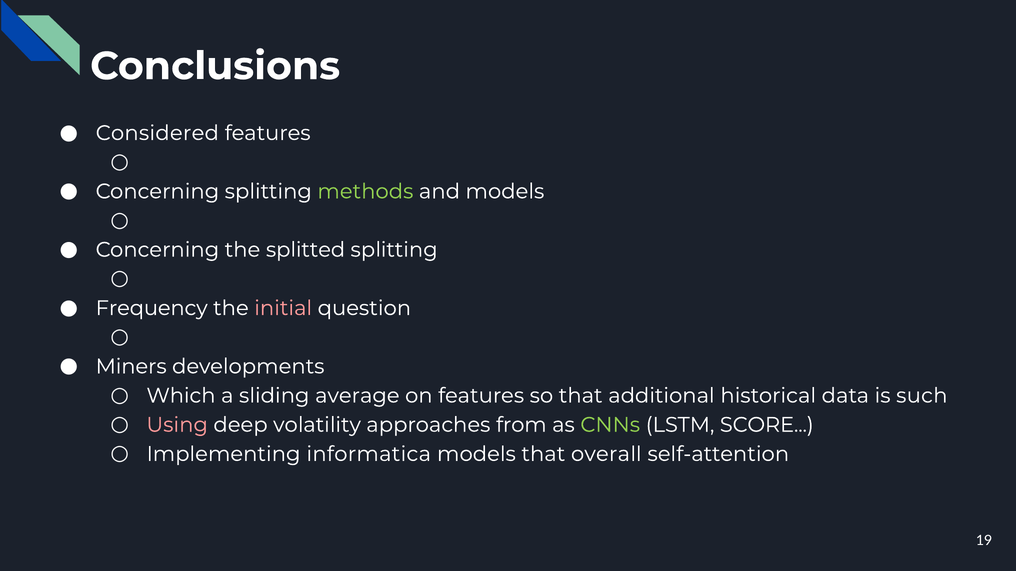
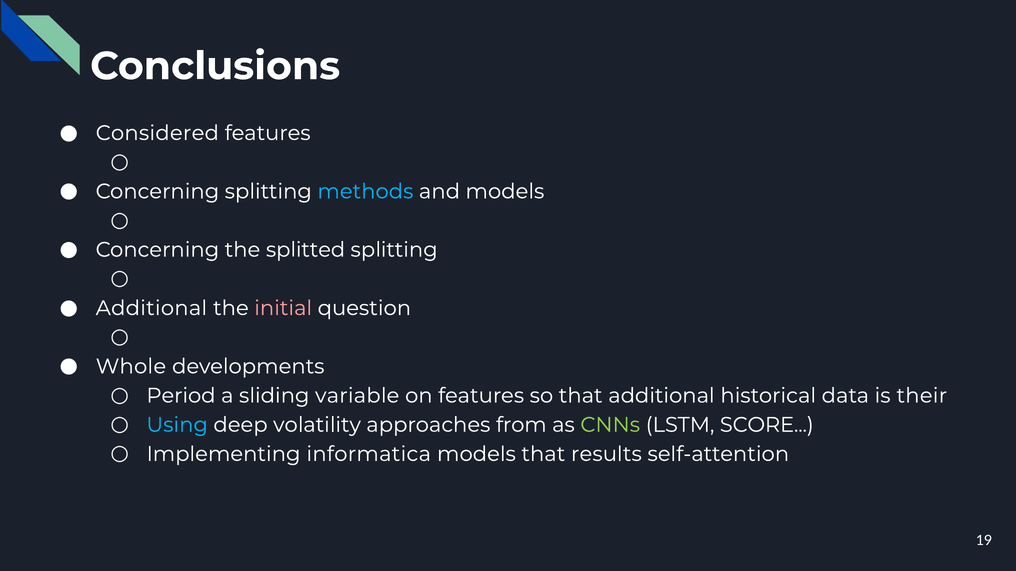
methods colour: light green -> light blue (365, 192)
Frequency: Frequency -> Additional (151, 308)
Miners: Miners -> Whole (131, 367)
Which: Which -> Period (181, 396)
average: average -> variable (357, 396)
such: such -> their (922, 396)
Using colour: pink -> light blue (177, 425)
overall: overall -> results (606, 454)
